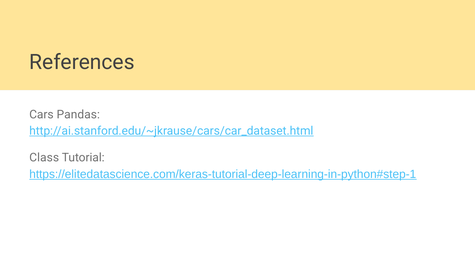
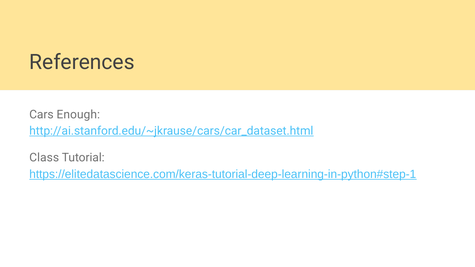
Pandas: Pandas -> Enough (78, 115)
